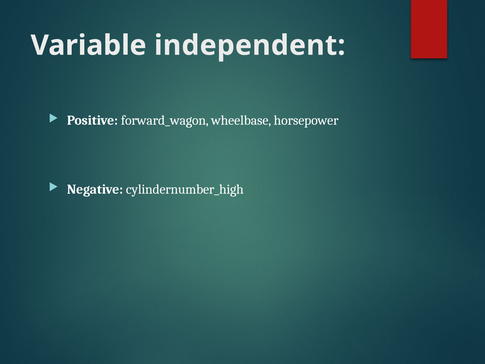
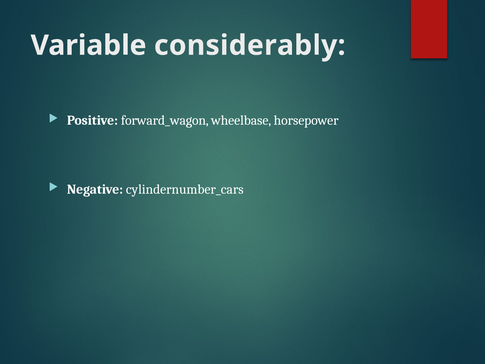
independent: independent -> considerably (250, 45)
cylindernumber_high: cylindernumber_high -> cylindernumber_cars (185, 189)
